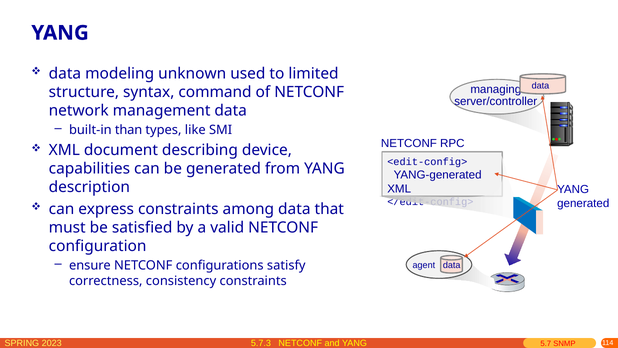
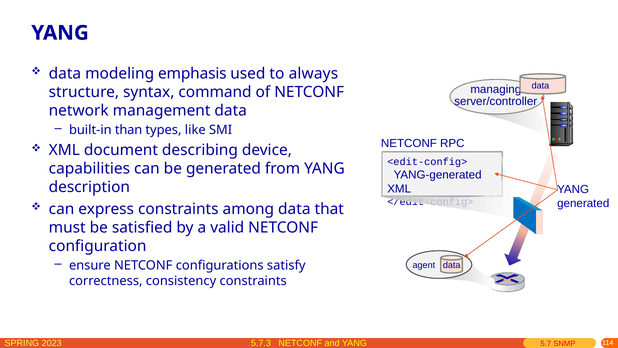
unknown: unknown -> emphasis (192, 73)
limited: limited -> always (313, 73)
